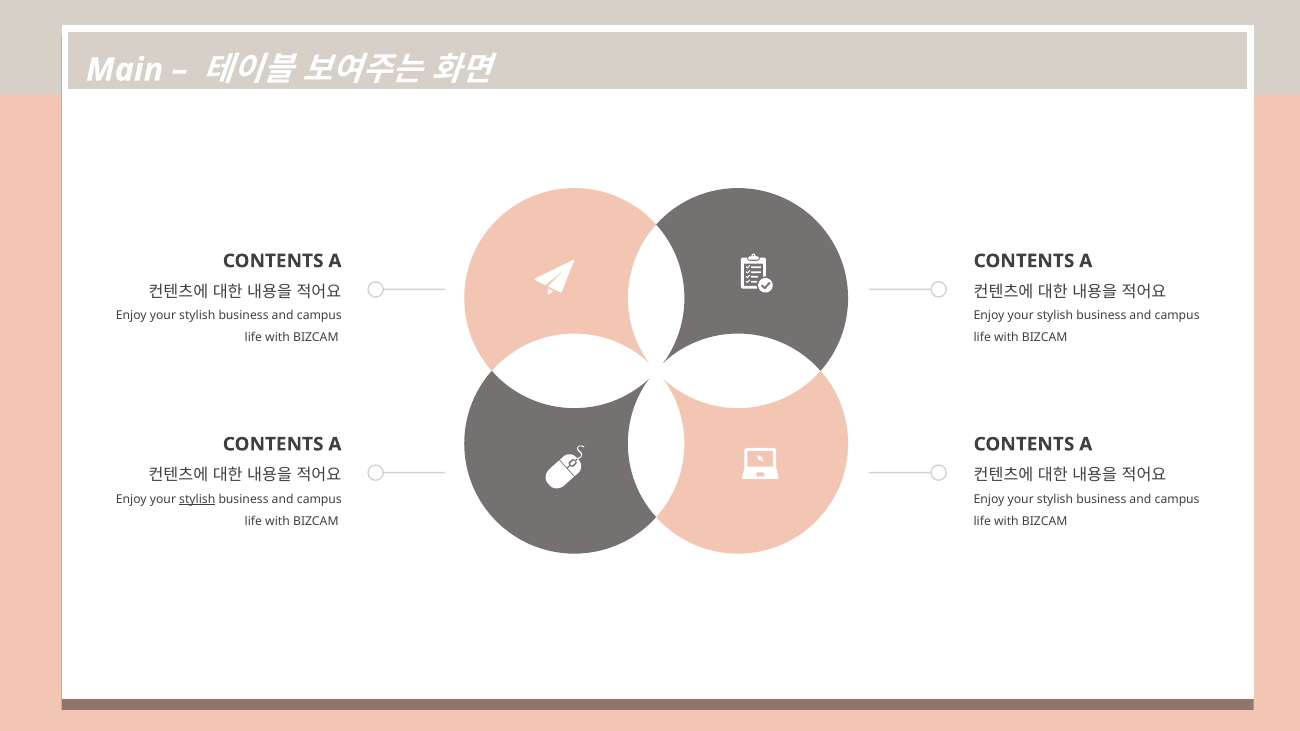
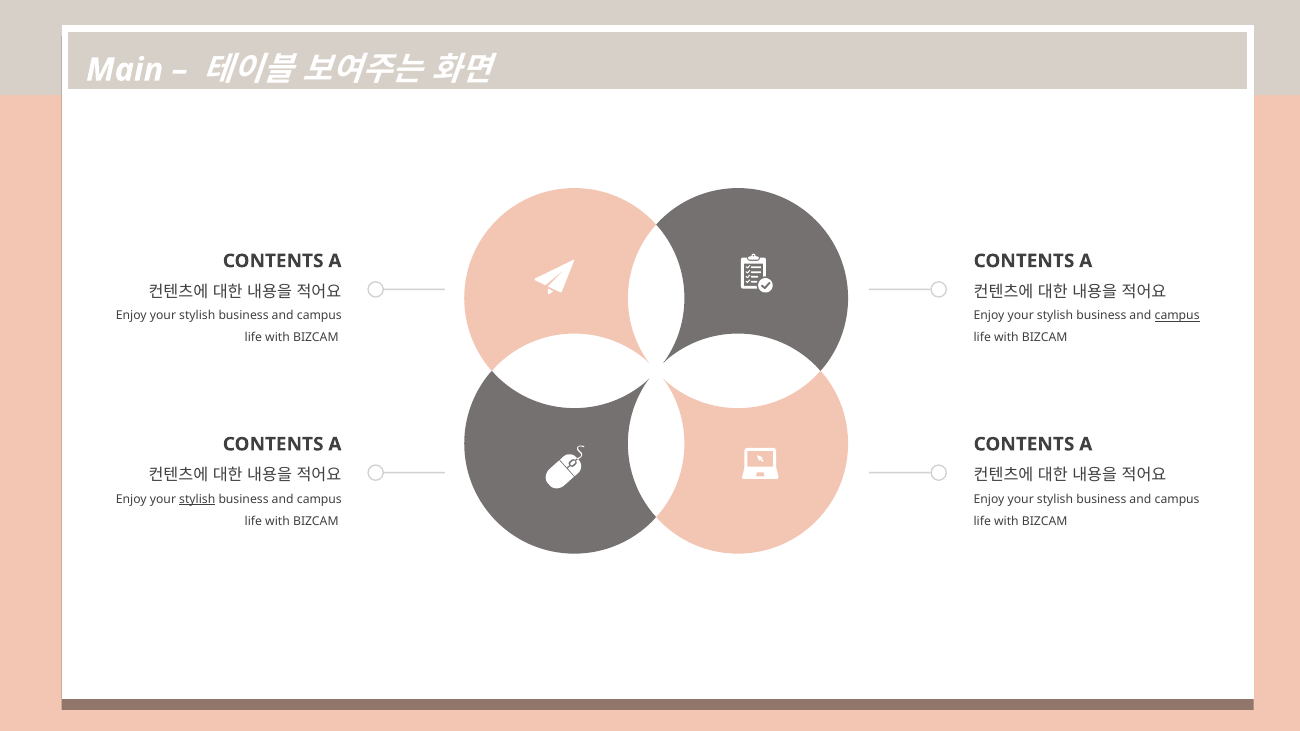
campus underline: none -> present (1177, 316)
